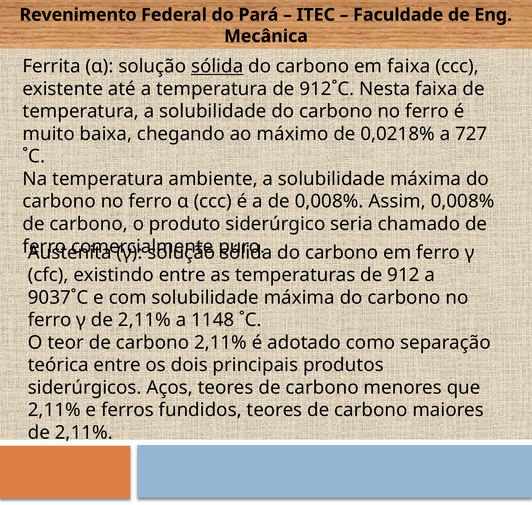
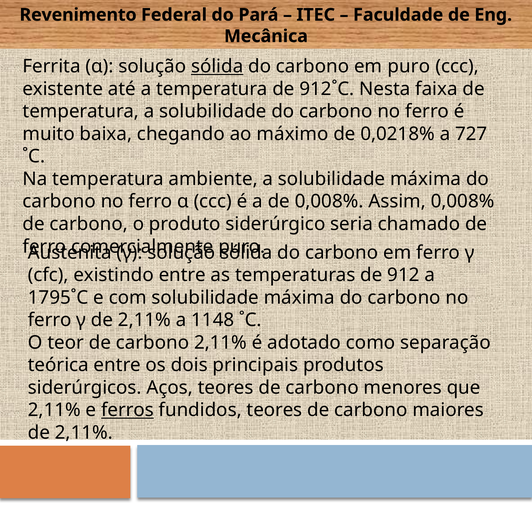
em faixa: faixa -> puro (409, 66)
9037˚C: 9037˚C -> 1795˚C (58, 298)
ferros underline: none -> present (128, 410)
